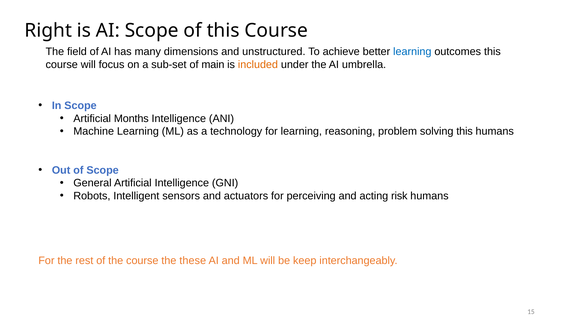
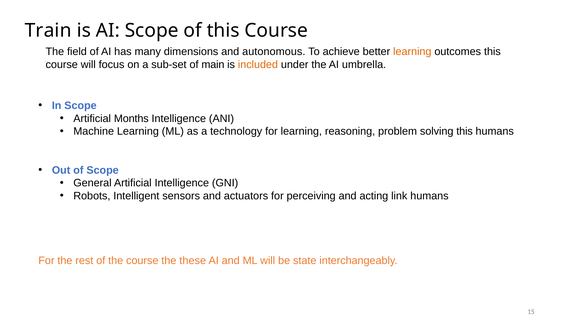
Right: Right -> Train (48, 30)
unstructured: unstructured -> autonomous (274, 52)
learning colour: blue -> orange (412, 52)
risk: risk -> link (399, 196)
keep: keep -> state (305, 260)
